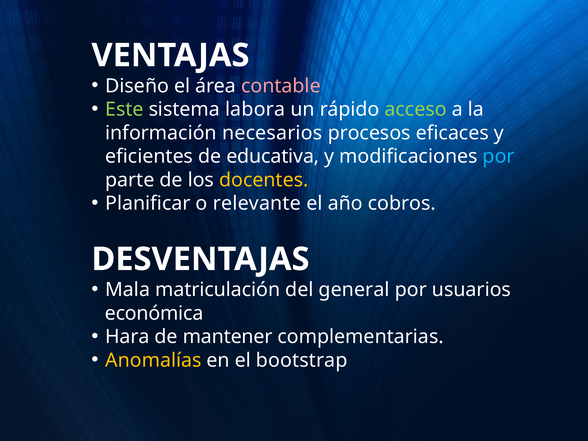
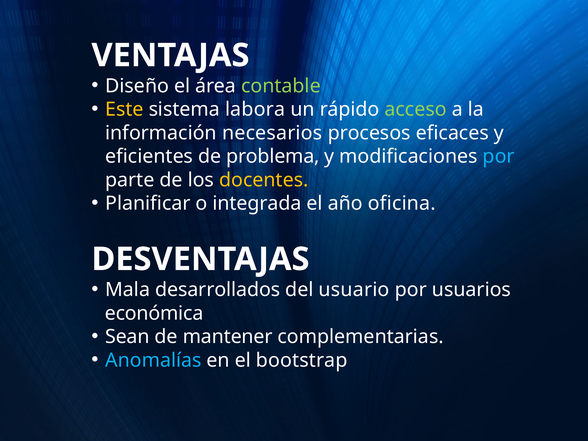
contable colour: pink -> light green (281, 86)
Este colour: light green -> yellow (124, 109)
educativa: educativa -> problema (273, 156)
relevante: relevante -> integrada (257, 203)
cobros: cobros -> oficina (402, 203)
matriculación: matriculación -> desarrollados (218, 290)
general: general -> usuario (354, 290)
Hara: Hara -> Sean (127, 337)
Anomalías colour: yellow -> light blue (153, 360)
